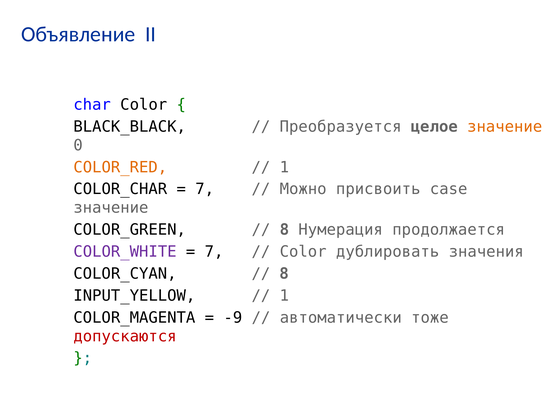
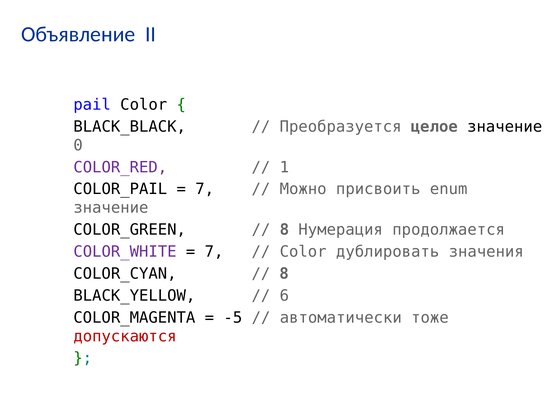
char: char -> pail (92, 105)
значение colour: orange -> black (505, 127)
COLOR_RED colour: orange -> purple (120, 167)
COLOR_CHAR: COLOR_CHAR -> COLOR_PAIL (120, 189)
case: case -> enum (449, 189)
INPUT_YELLOW: INPUT_YELLOW -> BLACK_YELLOW (134, 296)
1: 1 -> 6 (284, 296)
-9: -9 -> -5 (233, 318)
